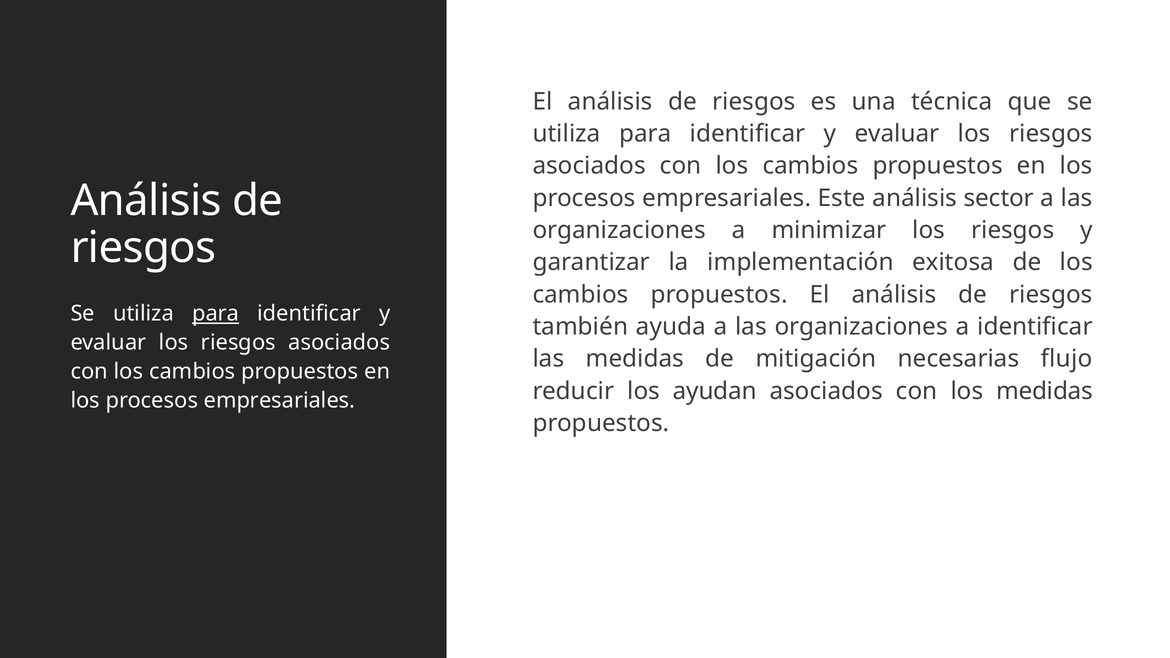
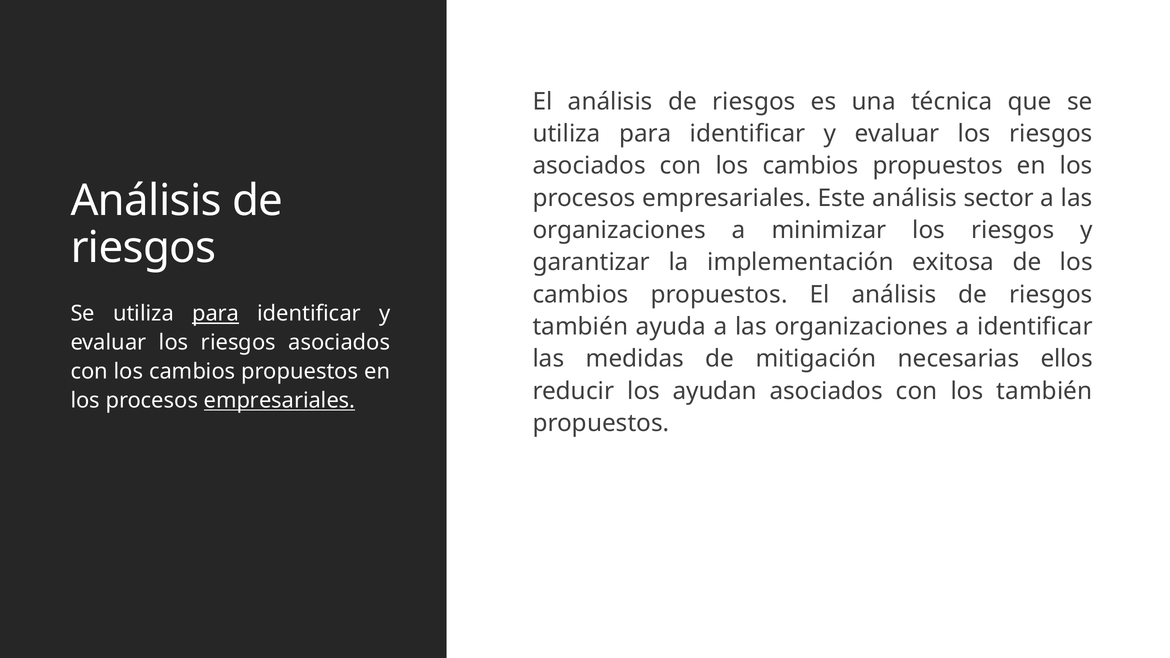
flujo: flujo -> ellos (1067, 359)
los medidas: medidas -> también (1044, 391)
empresariales underline: none -> present (279, 401)
